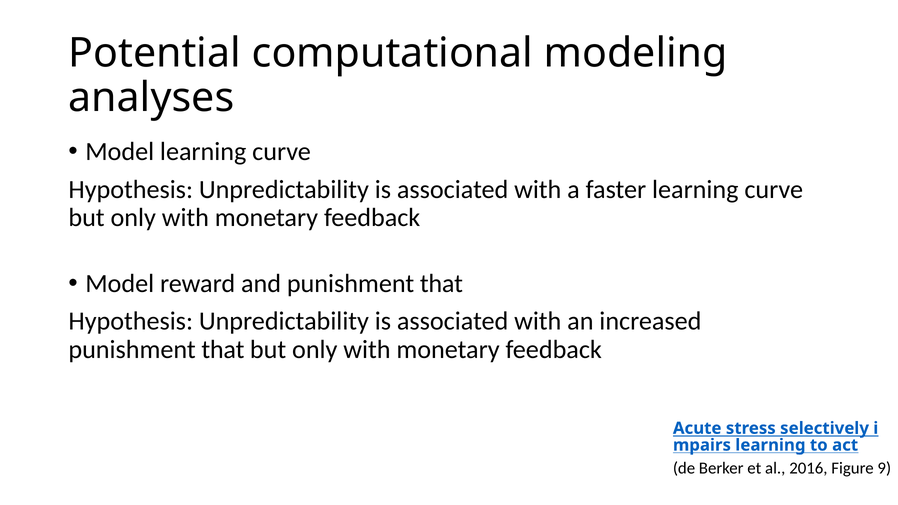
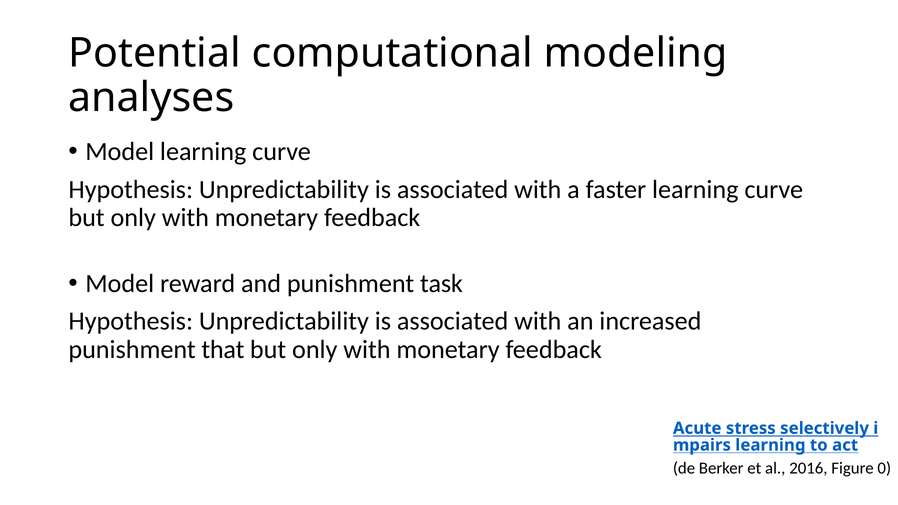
and punishment that: that -> task (441, 284)
9: 9 -> 0 (884, 468)
